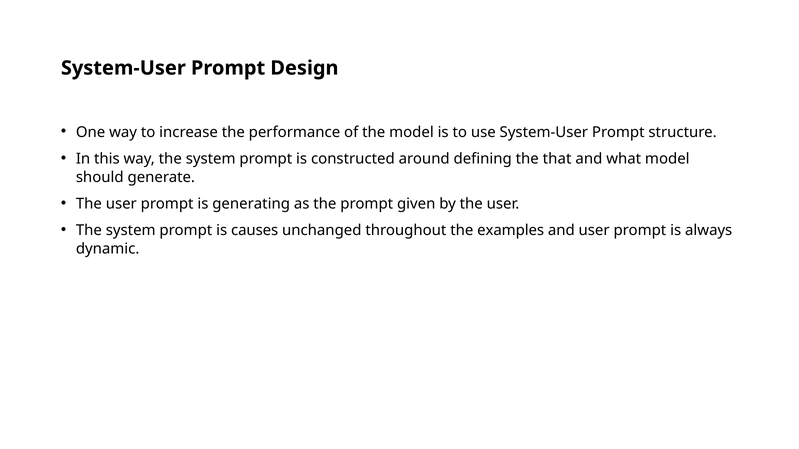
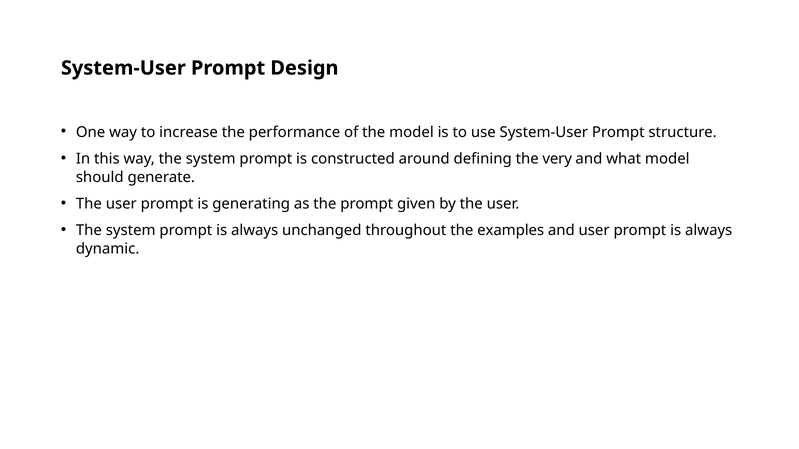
that: that -> very (557, 159)
system prompt is causes: causes -> always (255, 231)
